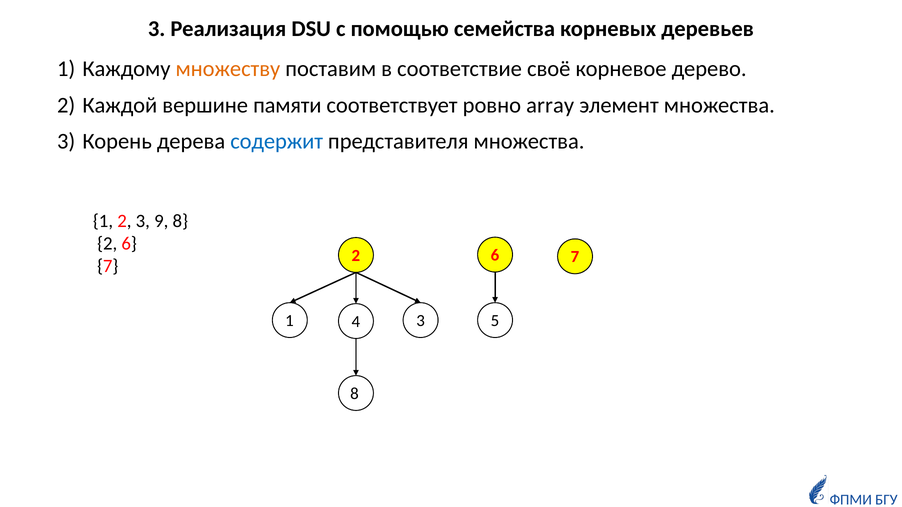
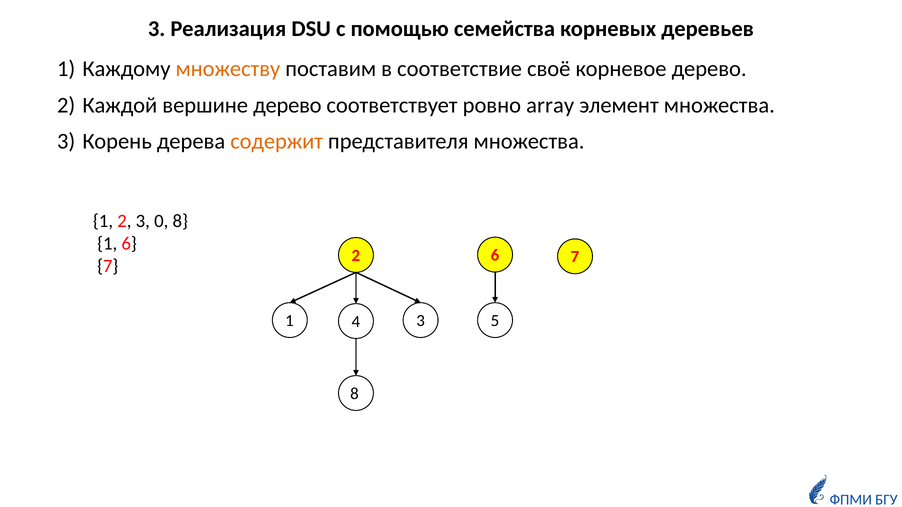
вершине памяти: памяти -> дерево (287, 105)
содержит colour: blue -> orange (277, 142)
9: 9 -> 0 (161, 221)
2: 2 -> 1 (107, 244)
